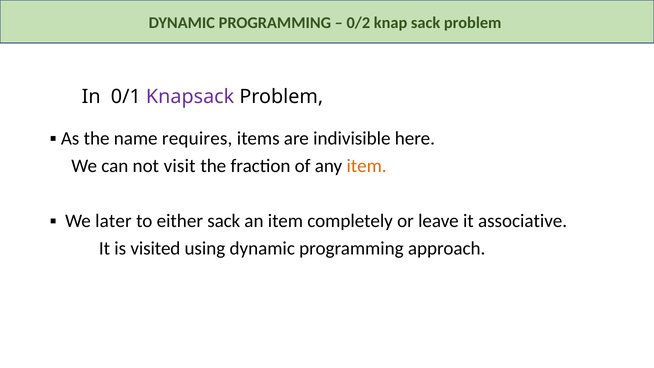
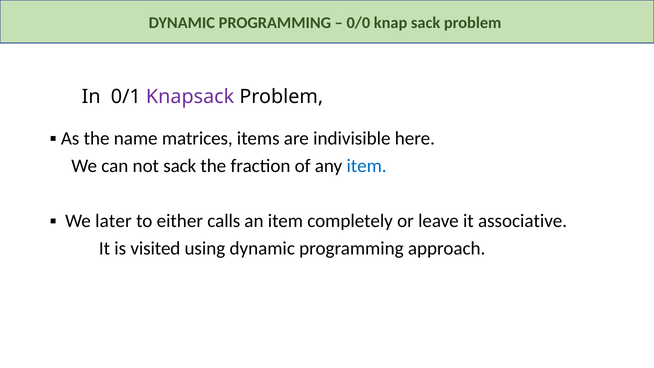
0/2: 0/2 -> 0/0 (358, 23)
requires: requires -> matrices (197, 138)
not visit: visit -> sack (180, 166)
item colour: orange -> blue (367, 166)
either sack: sack -> calls (224, 221)
